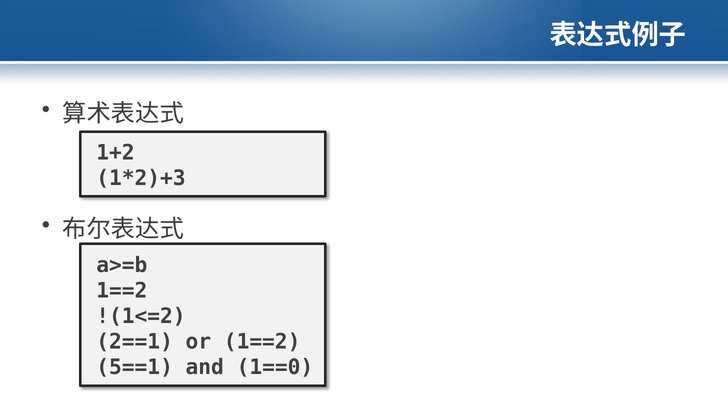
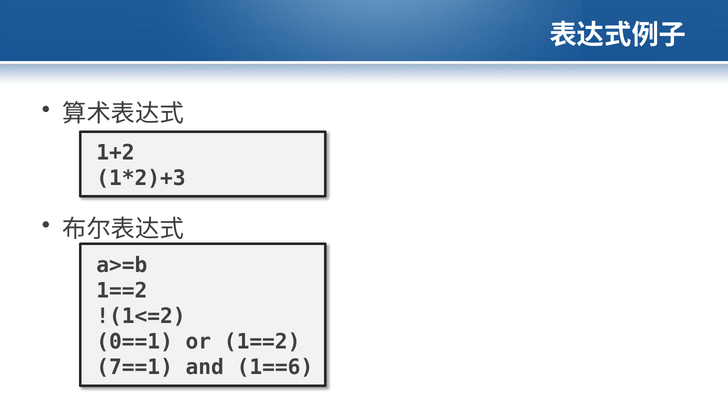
2==1: 2==1 -> 0==1 (135, 341)
5==1: 5==1 -> 7==1 (135, 367)
1==0: 1==0 -> 1==6 (275, 367)
